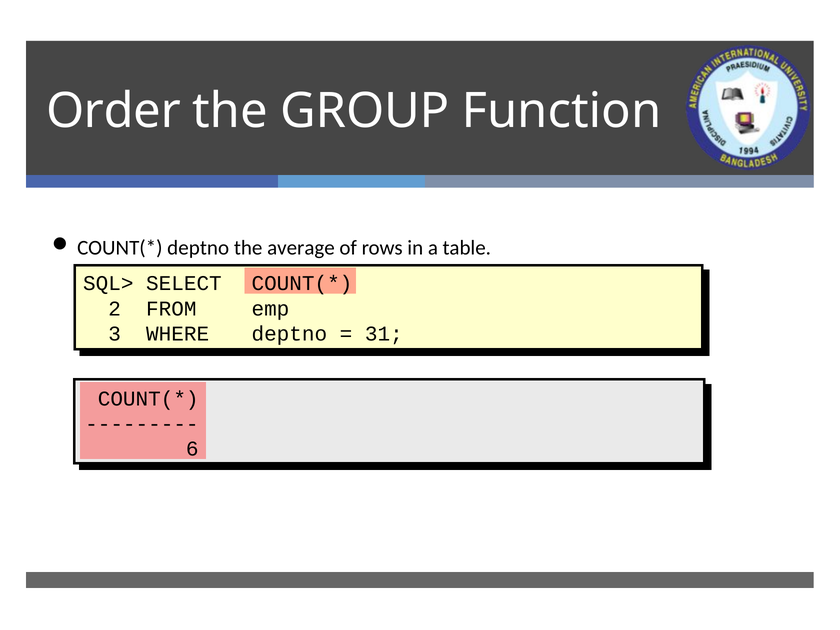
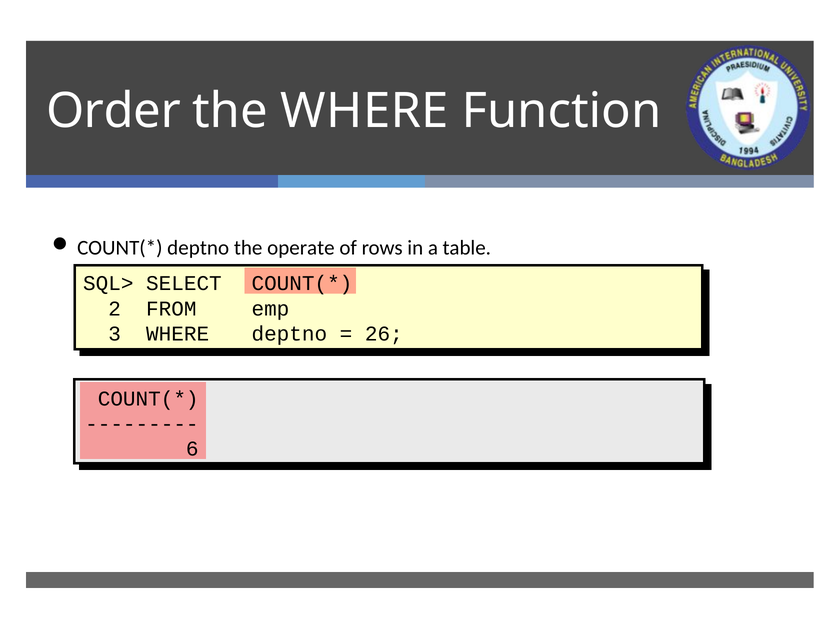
the GROUP: GROUP -> WHERE (365, 111)
average: average -> operate (301, 248)
31: 31 -> 26 (384, 334)
